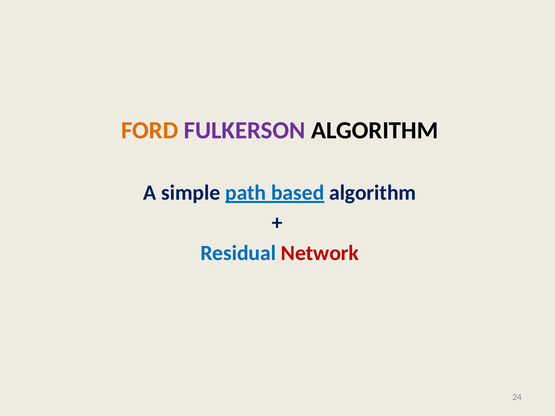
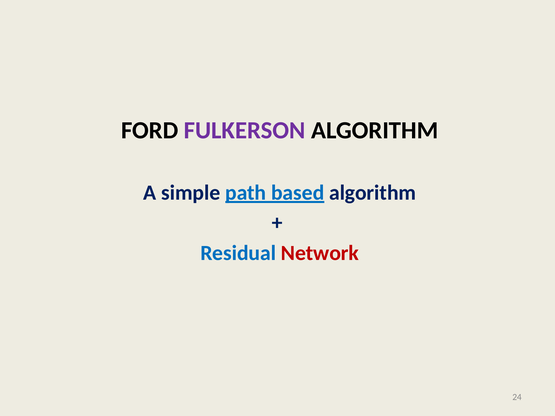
FORD colour: orange -> black (150, 130)
